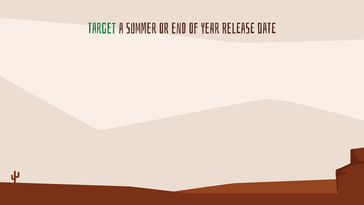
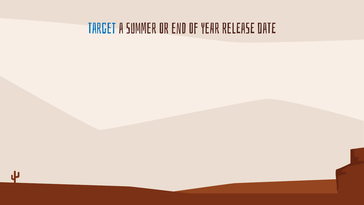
Target colour: green -> blue (102, 29)
